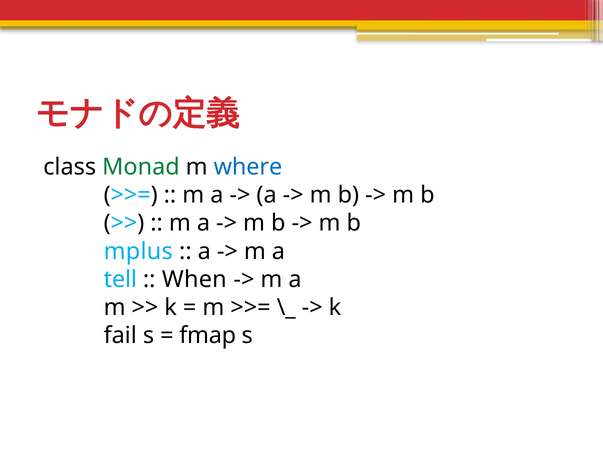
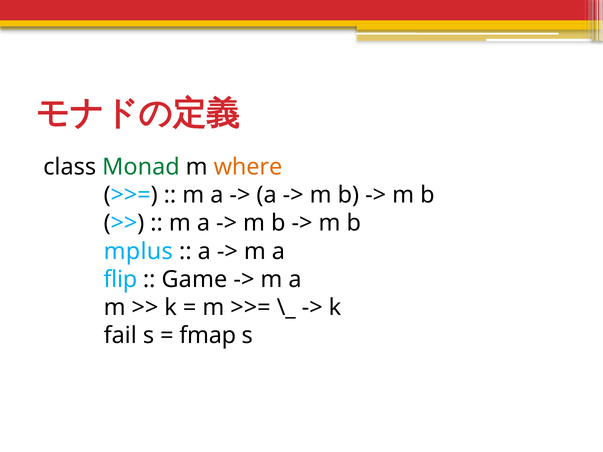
where colour: blue -> orange (248, 167)
tell: tell -> flip (120, 280)
When: When -> Game (194, 280)
